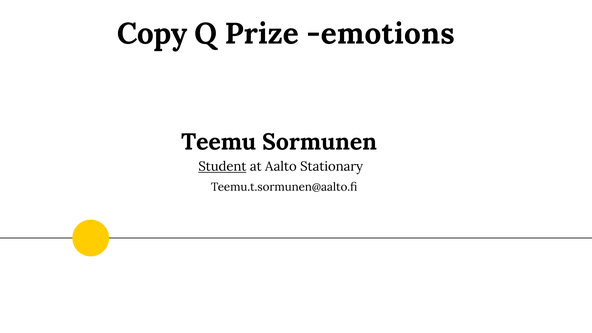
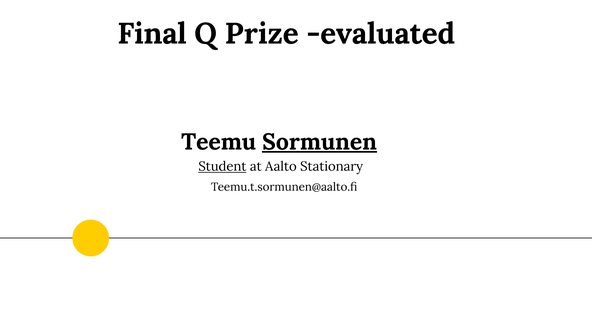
Copy: Copy -> Final (152, 34)
emotions: emotions -> evaluated (381, 34)
Sormunen underline: none -> present (319, 142)
